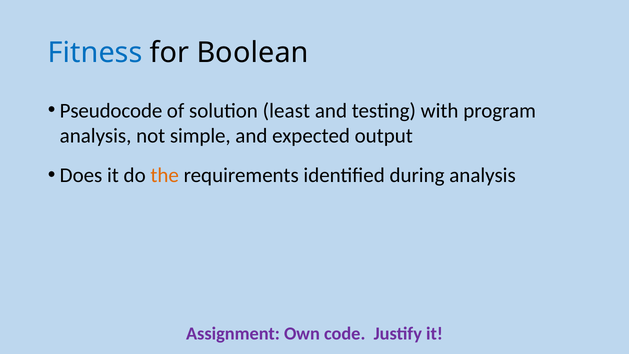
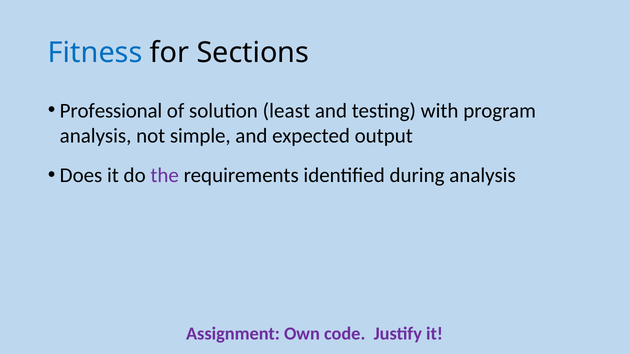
Boolean: Boolean -> Sections (253, 53)
Pseudocode: Pseudocode -> Professional (111, 111)
the colour: orange -> purple (165, 175)
